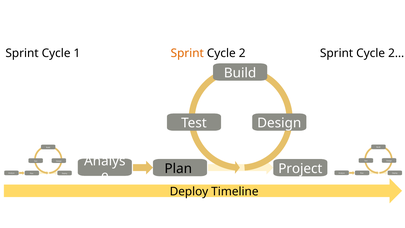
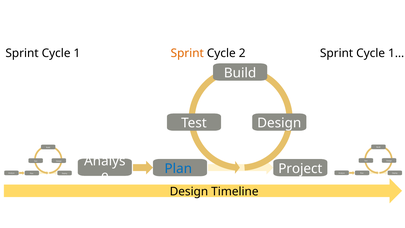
2…: 2… -> 1… (396, 53)
Plan colour: black -> blue (178, 168)
Deploy: Deploy -> Design (189, 192)
